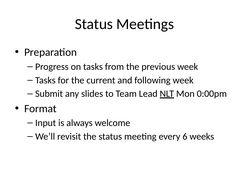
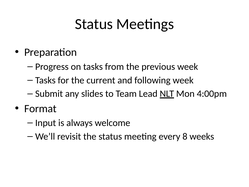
0:00pm: 0:00pm -> 4:00pm (212, 94)
6: 6 -> 8 (185, 136)
